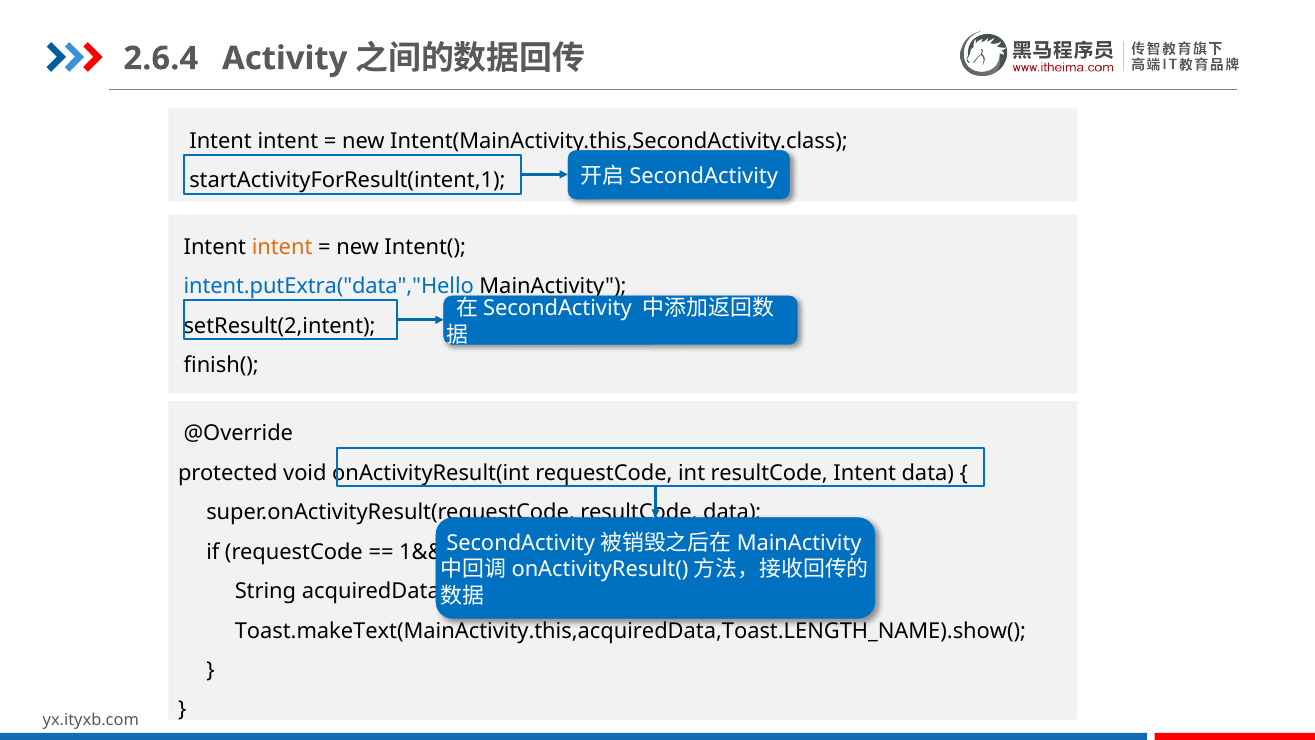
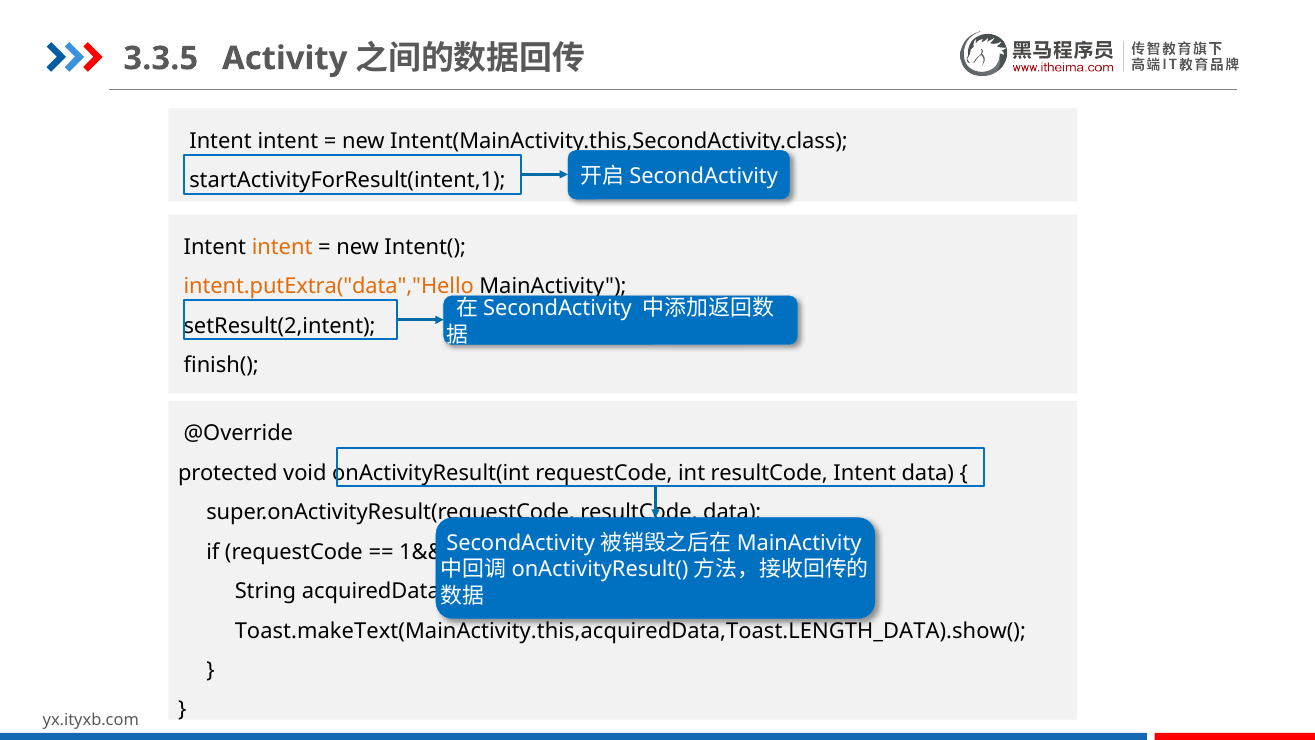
2.6.4: 2.6.4 -> 3.3.5 (161, 58)
intent.putExtra("data","Hello colour: blue -> orange (329, 287)
Toast.makeText(MainActivity.this,acquiredData,Toast.LENGTH_NAME).show(: Toast.makeText(MainActivity.this,acquiredData,Toast.LENGTH_NAME).show( -> Toast.makeText(MainActivity.this,acquiredData,Toast.LENGTH_DATA).show( (630, 631)
